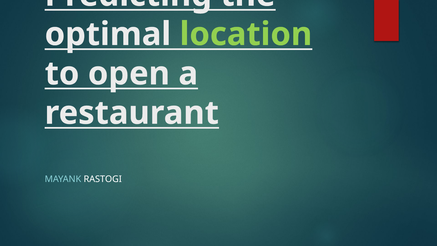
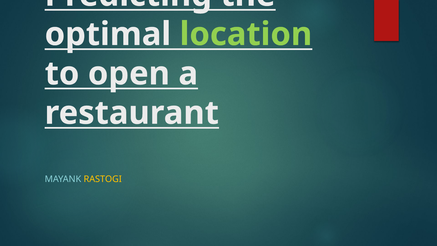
RASTOGI colour: white -> yellow (103, 179)
